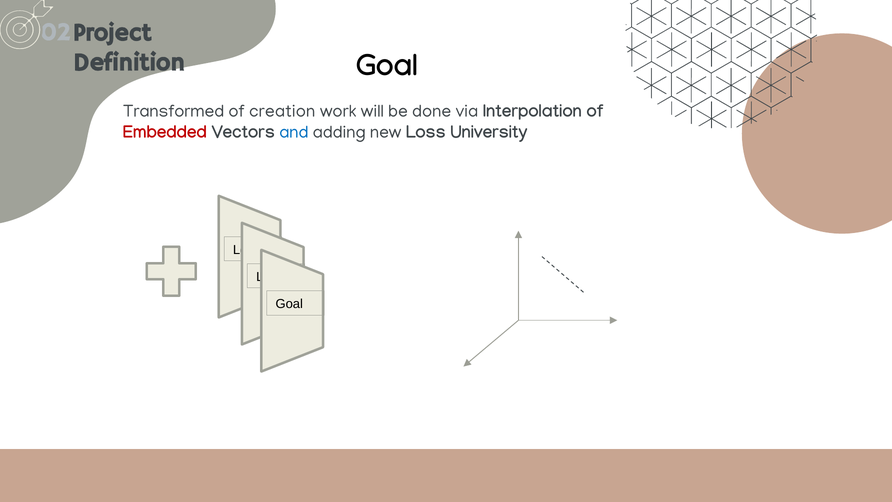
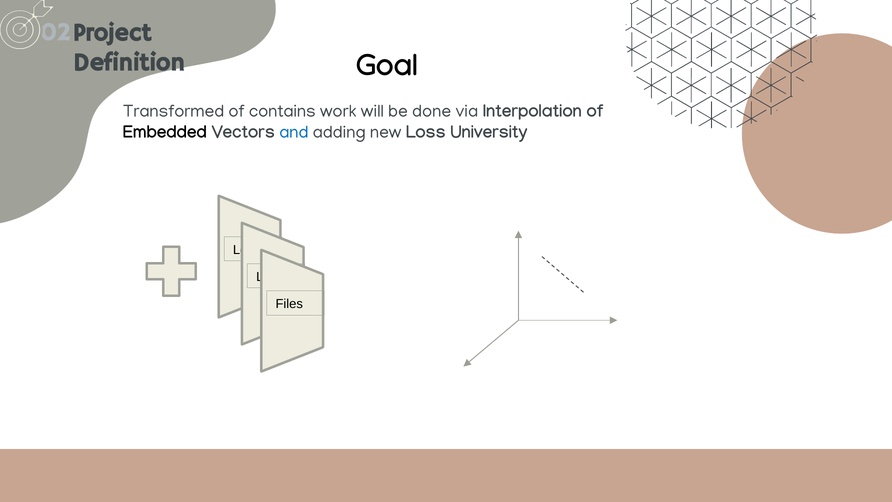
creation: creation -> contains (282, 111)
Embedded colour: red -> black (165, 132)
Goal: Goal -> Files (289, 304)
